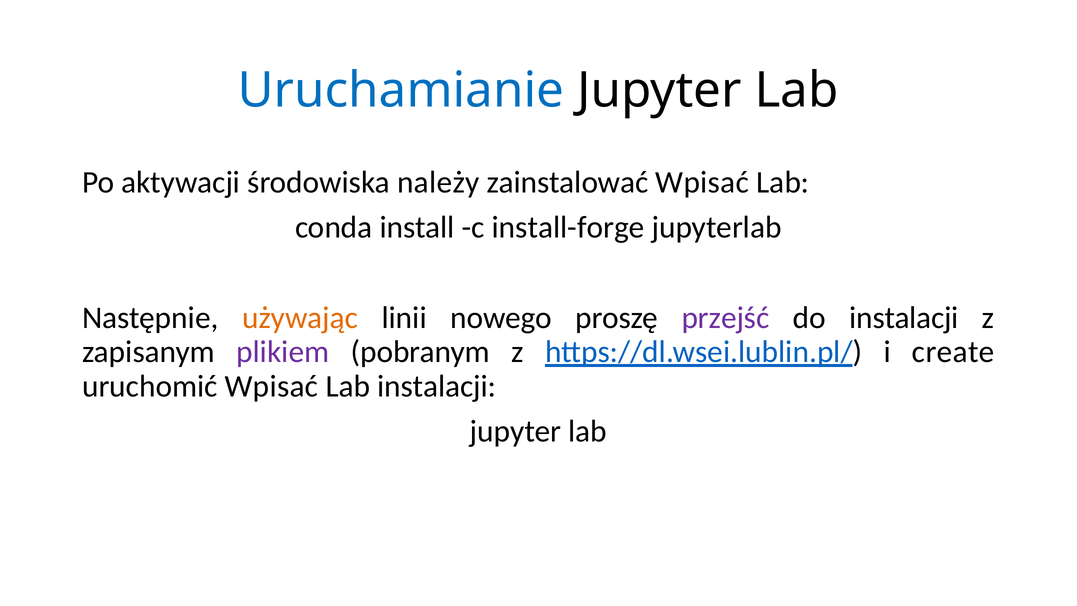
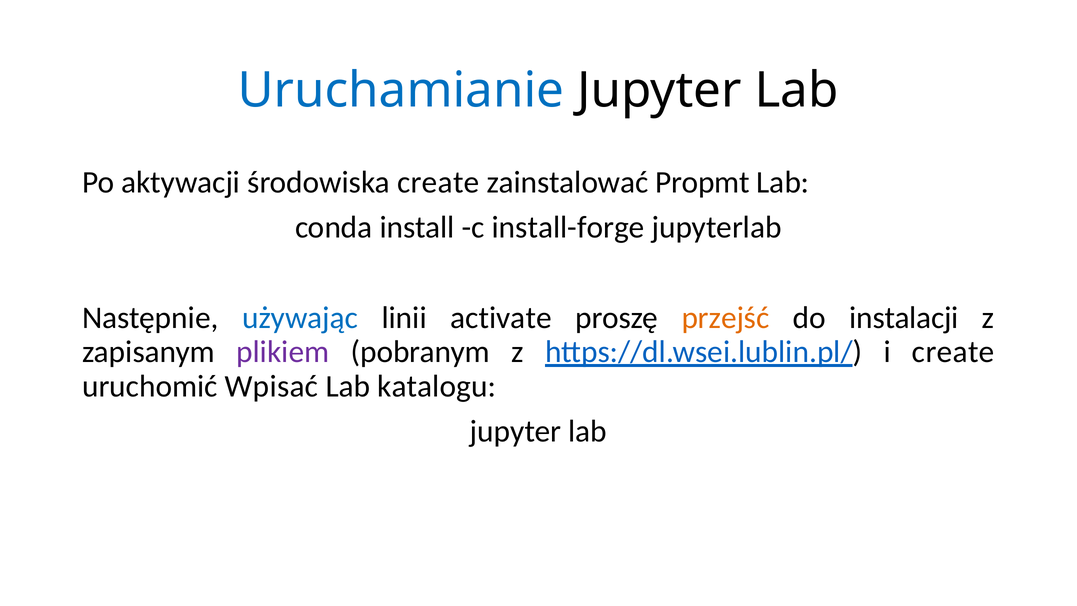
środowiska należy: należy -> create (438, 182)
zainstalować Wpisać: Wpisać -> Propmt (702, 182)
używając colour: orange -> blue (300, 318)
nowego: nowego -> activate (501, 318)
przejść colour: purple -> orange (725, 318)
Lab instalacji: instalacji -> katalogu (437, 386)
